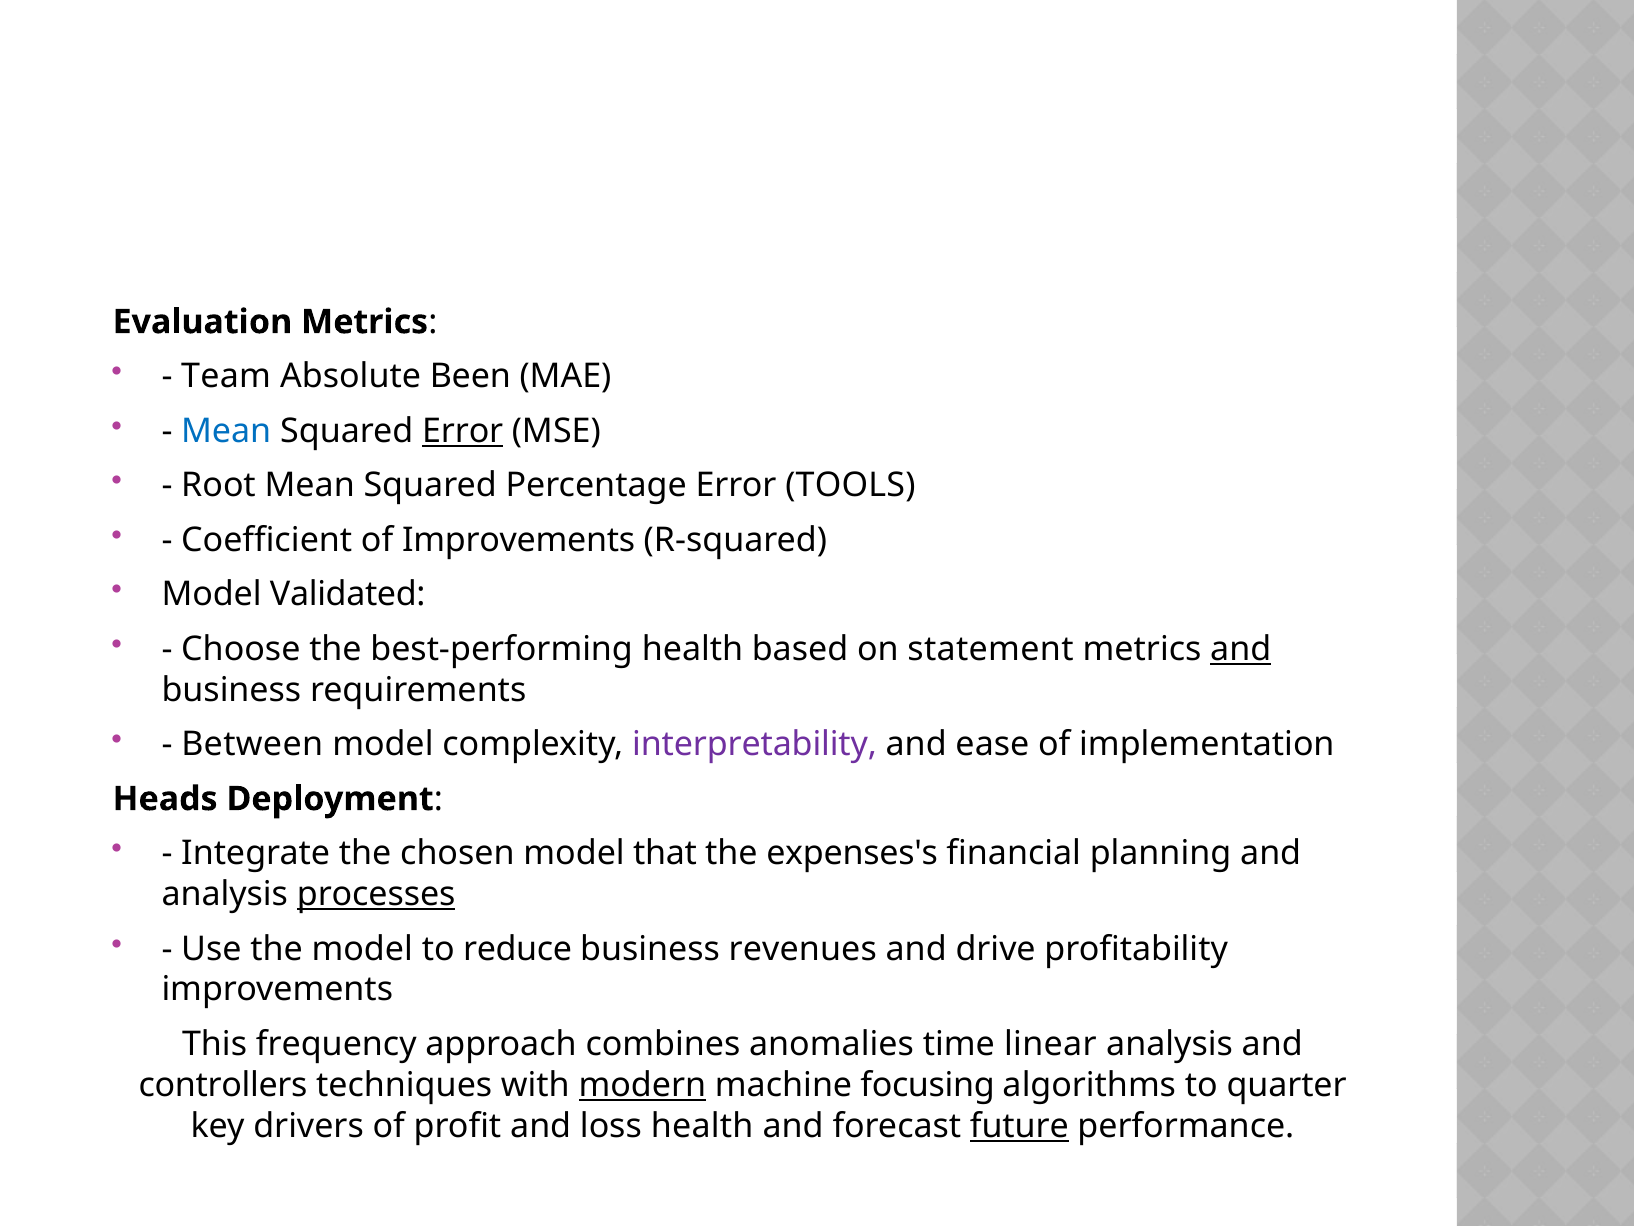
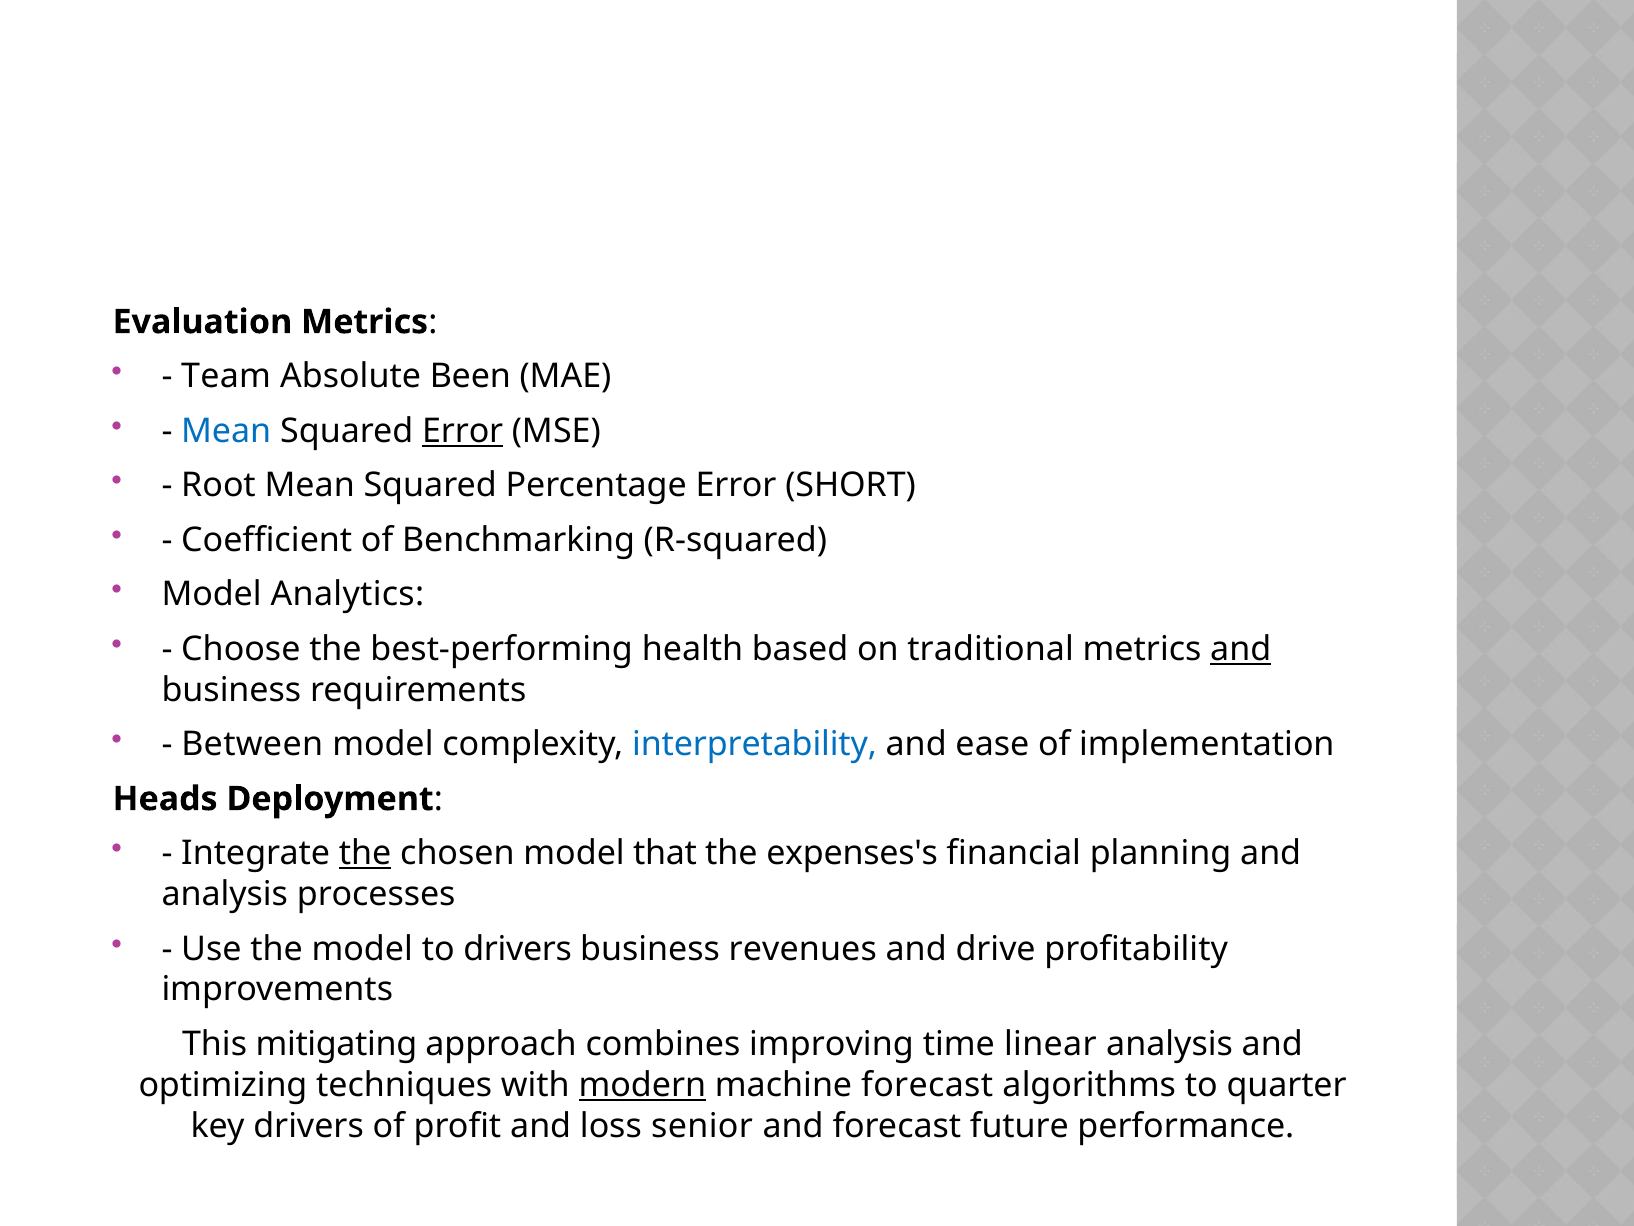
TOOLS: TOOLS -> SHORT (851, 485)
of Improvements: Improvements -> Benchmarking (519, 540)
Validated: Validated -> Analytics (347, 594)
statement: statement -> traditional (991, 649)
interpretability colour: purple -> blue (755, 744)
the underline: none -> present (365, 853)
processes underline: present -> none (376, 894)
to reduce: reduce -> drivers (518, 948)
frequency: frequency -> mitigating (336, 1044)
anomalies: anomalies -> improving (831, 1044)
controllers: controllers -> optimizing (223, 1085)
machine focusing: focusing -> forecast (927, 1085)
loss health: health -> senior (702, 1125)
future underline: present -> none (1019, 1125)
